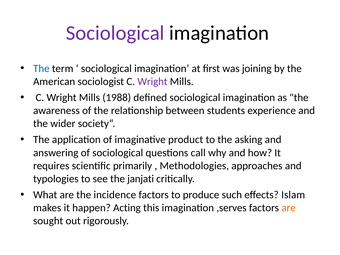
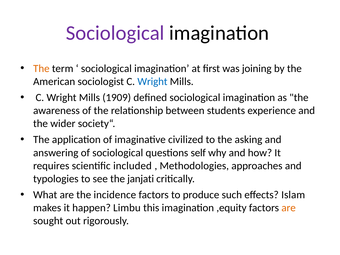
The colour: blue -> orange (41, 68)
Wright colour: purple -> blue (152, 81)
1988: 1988 -> 1909 (117, 98)
product: product -> civilized (186, 140)
call: call -> self (198, 153)
primarily: primarily -> included (132, 166)
Acting: Acting -> Limbu (127, 208)
,serves: ,serves -> ,equity (232, 208)
